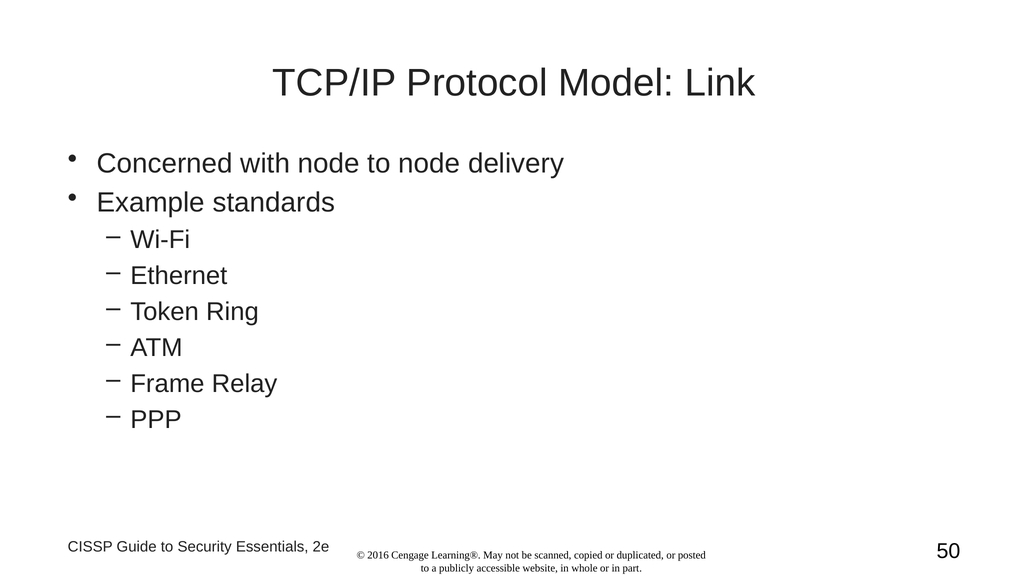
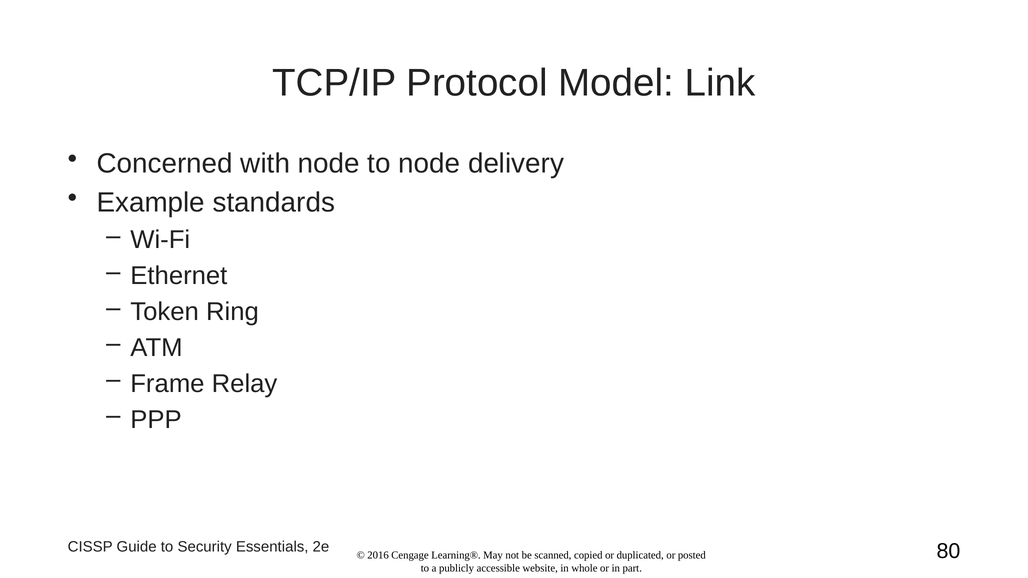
50: 50 -> 80 (948, 551)
